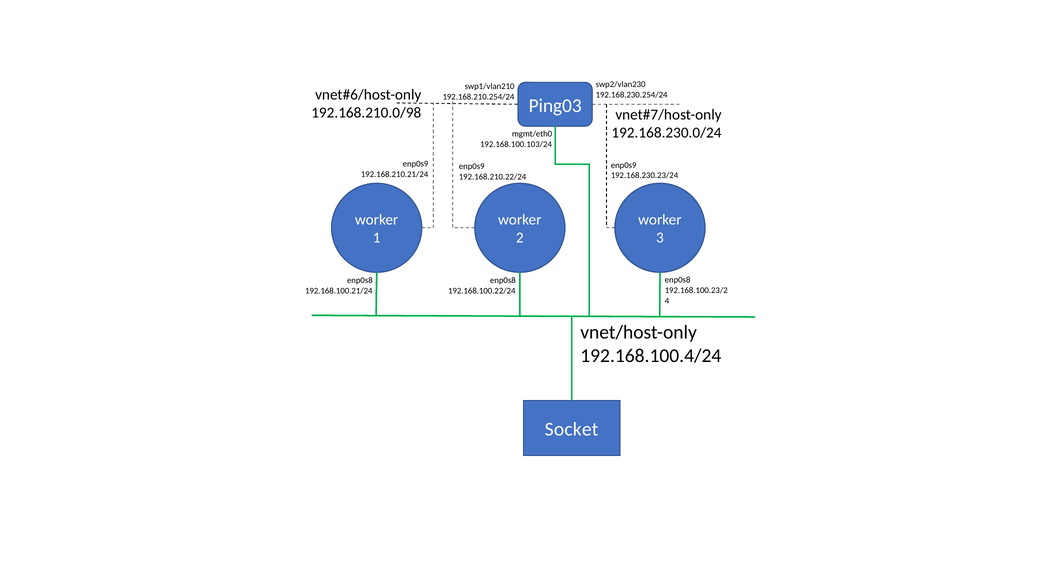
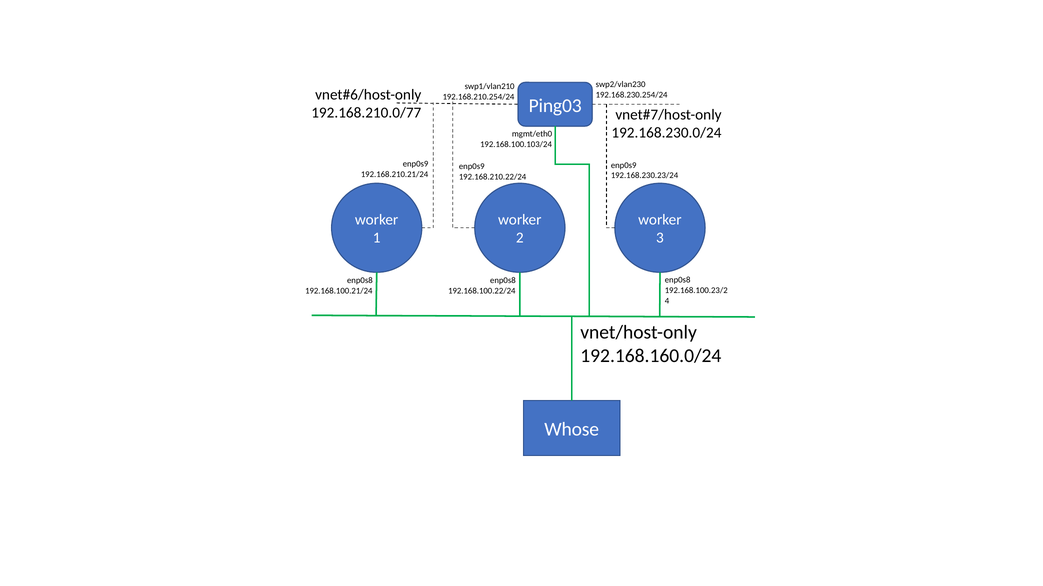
192.168.210.0/98: 192.168.210.0/98 -> 192.168.210.0/77 (366, 113)
192.168.100.4/24: 192.168.100.4/24 -> 192.168.160.0/24 (651, 356)
Socket: Socket -> Whose (572, 430)
